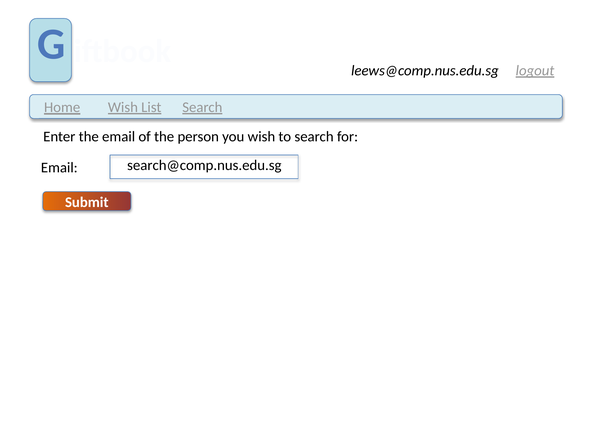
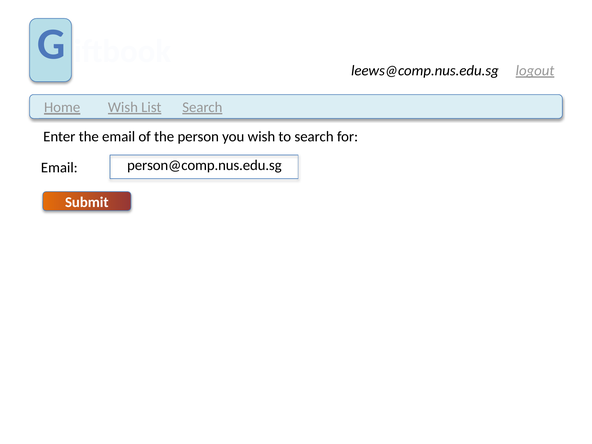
search@comp.nus.edu.sg: search@comp.nus.edu.sg -> person@comp.nus.edu.sg (204, 165)
